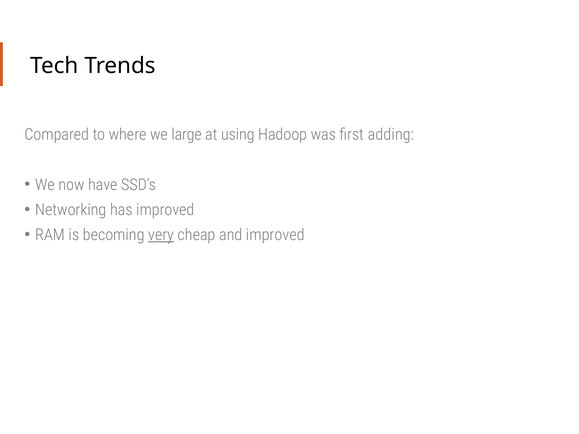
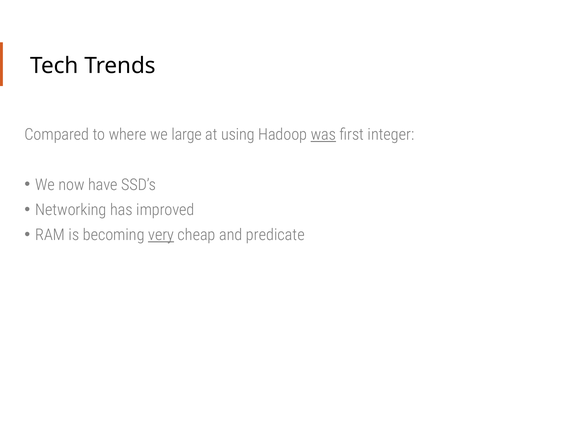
was underline: none -> present (323, 135)
adding: adding -> integer (391, 135)
and improved: improved -> predicate (275, 235)
